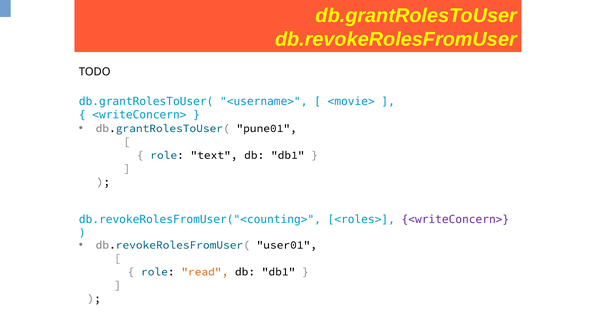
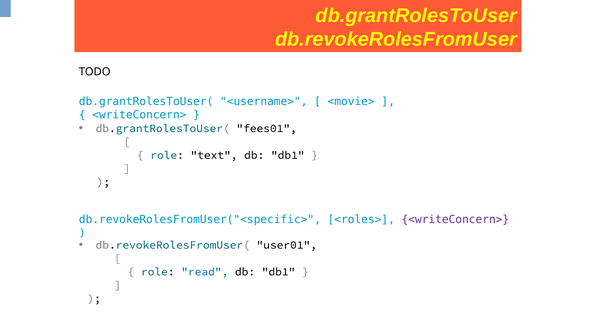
pune01: pune01 -> fees01 (267, 128)
db.revokeRolesFromUser("<counting>: db.revokeRolesFromUser("<counting> -> db.revokeRolesFromUser("<specific> (200, 220)
read colour: orange -> blue (205, 272)
